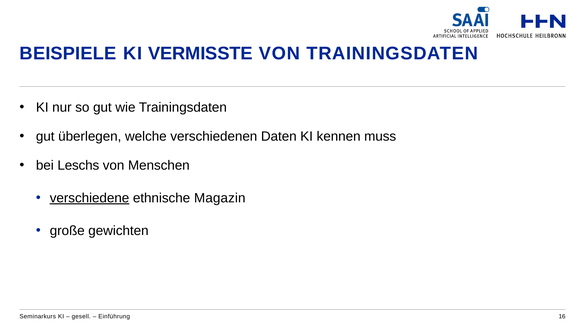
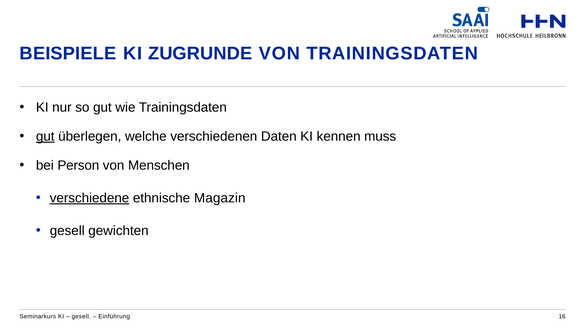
VERMISSTE: VERMISSTE -> ZUGRUNDE (200, 54)
gut underline: none -> present (45, 136)
Leschs: Leschs -> Person (78, 165)
große: große -> gesell (67, 231)
